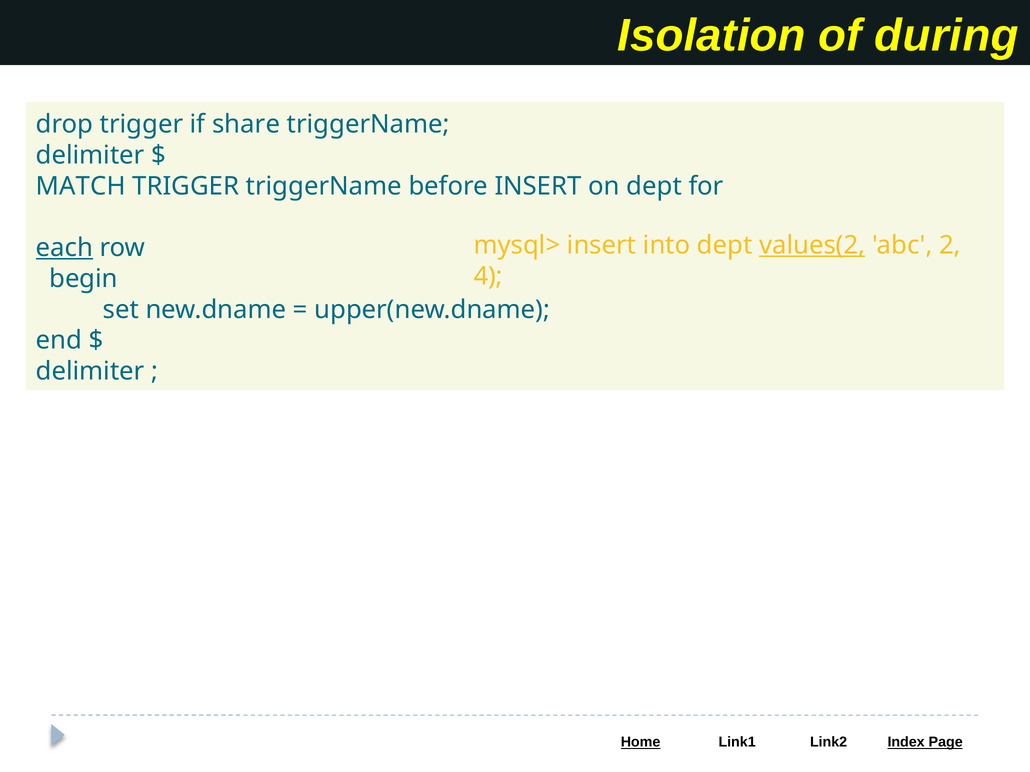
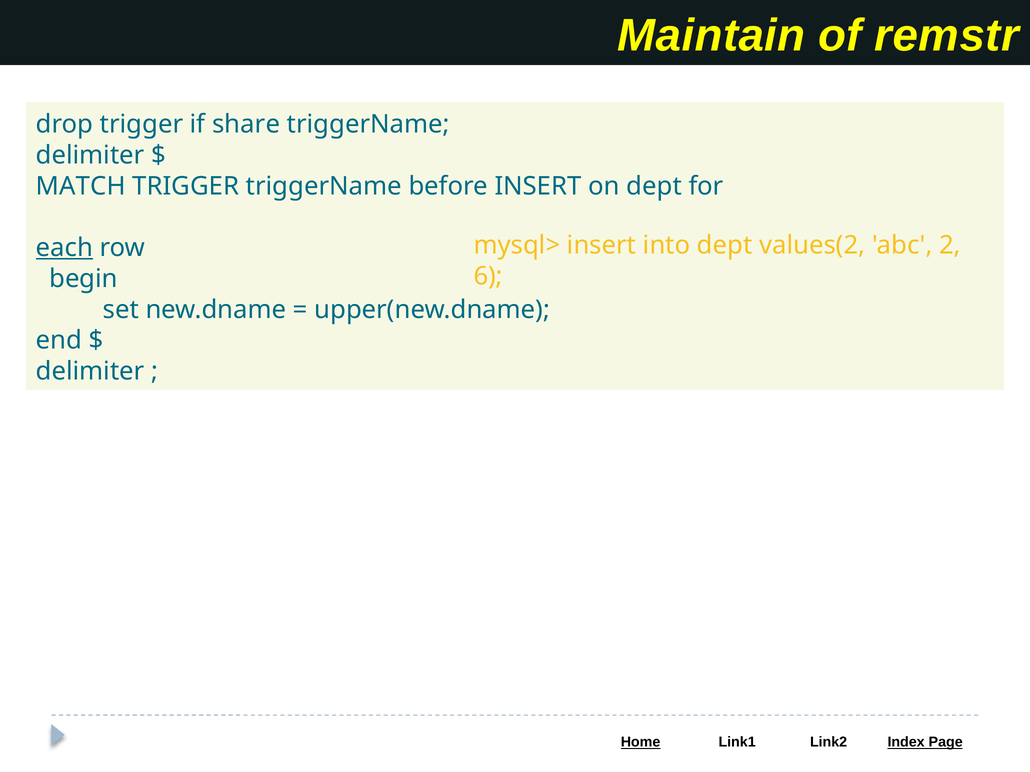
Isolation: Isolation -> Maintain (711, 36)
during: during -> remstr (947, 36)
values(2 underline: present -> none (812, 245)
4: 4 -> 6 (488, 276)
